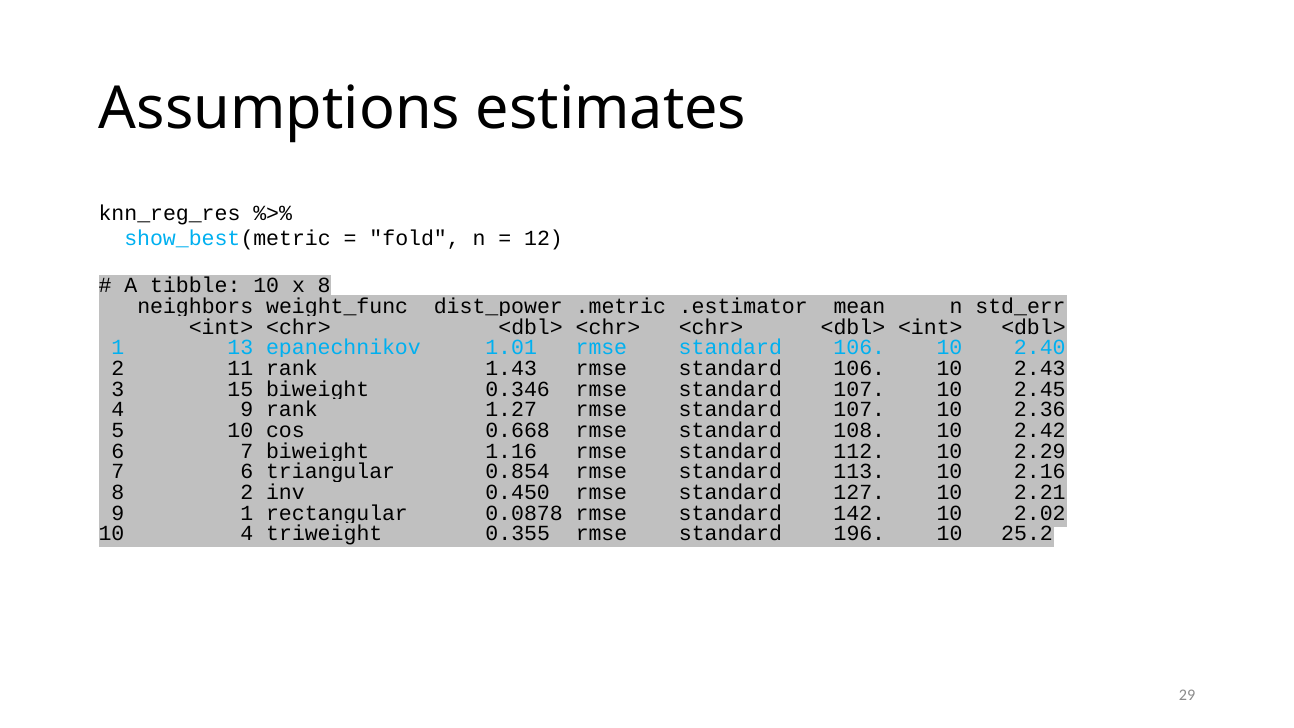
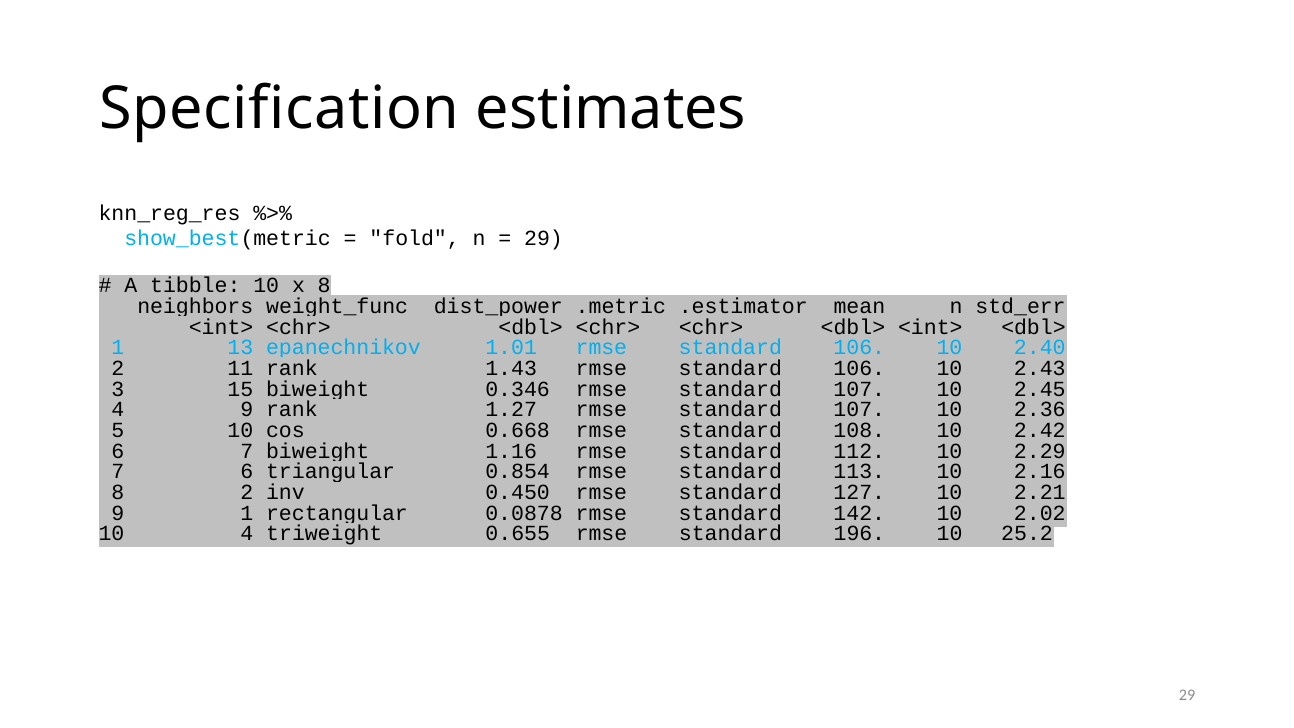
Assumptions: Assumptions -> Specification (279, 109)
12: 12 -> 29 (543, 239)
0.355: 0.355 -> 0.655 (518, 534)
